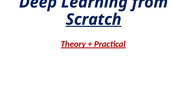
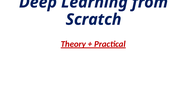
Scratch underline: present -> none (94, 19)
